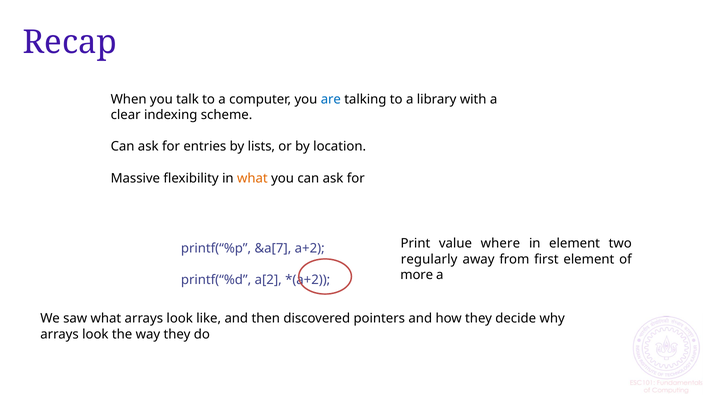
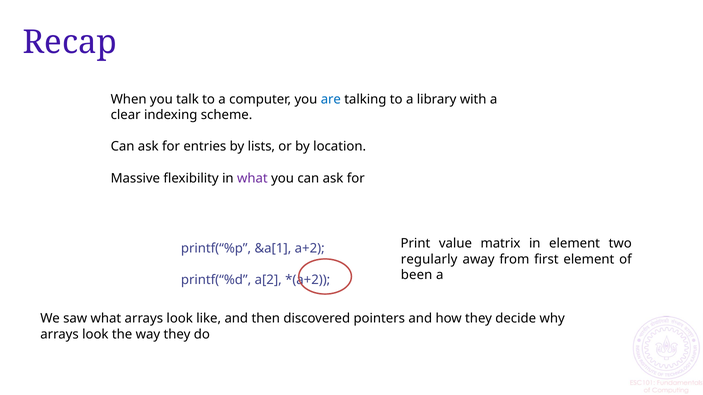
what colour: orange -> purple (252, 178)
where: where -> matrix (501, 244)
&a[7: &a[7 -> &a[1 (273, 249)
more: more -> been (417, 275)
